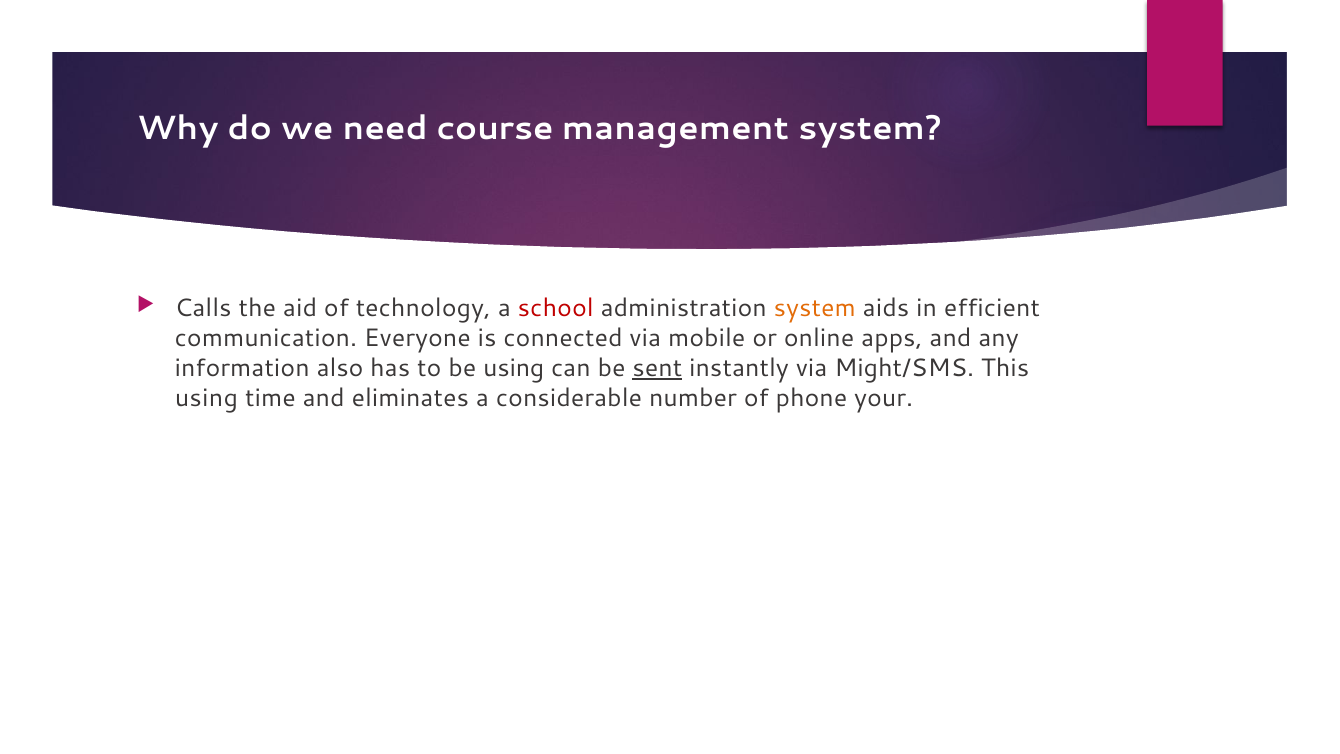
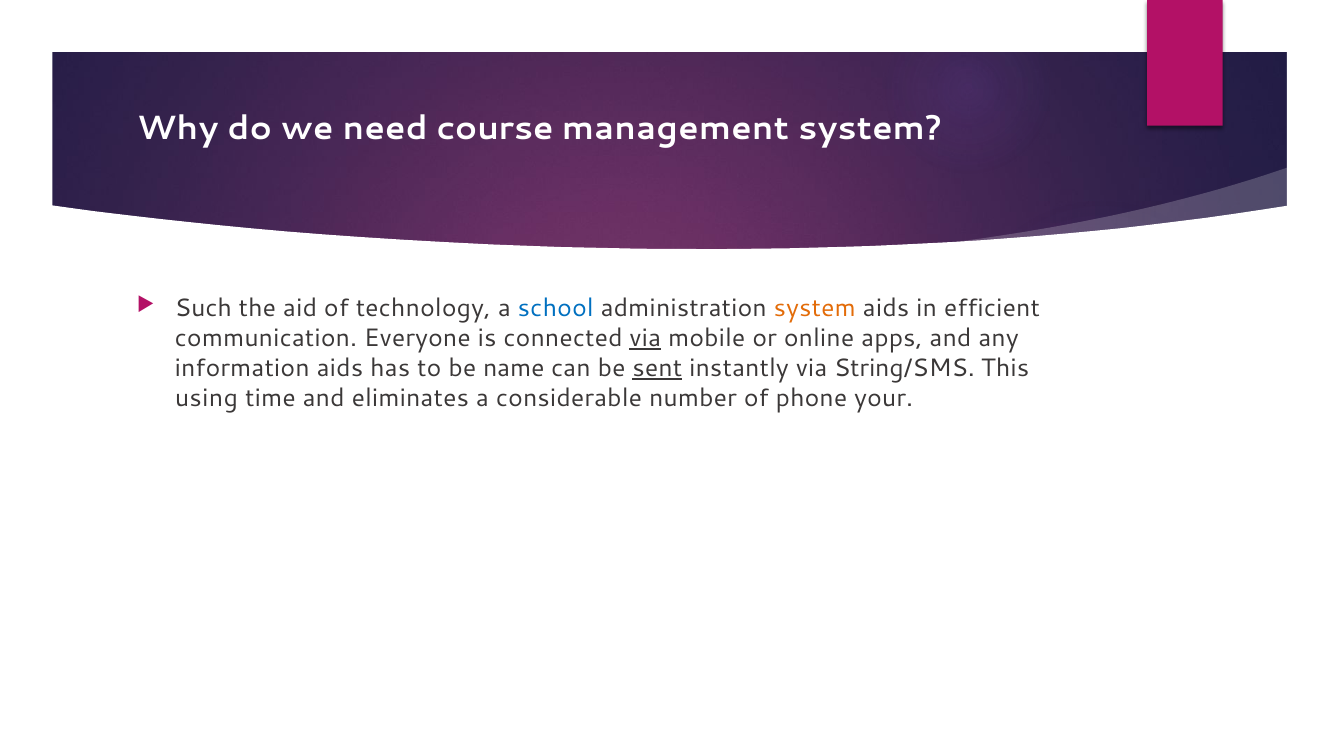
Calls: Calls -> Such (203, 308)
school colour: red -> blue (556, 308)
via underline: none -> present (645, 338)
information also: also -> aids (340, 368)
be using: using -> name (514, 368)
Might/SMS: Might/SMS -> String/SMS (904, 368)
